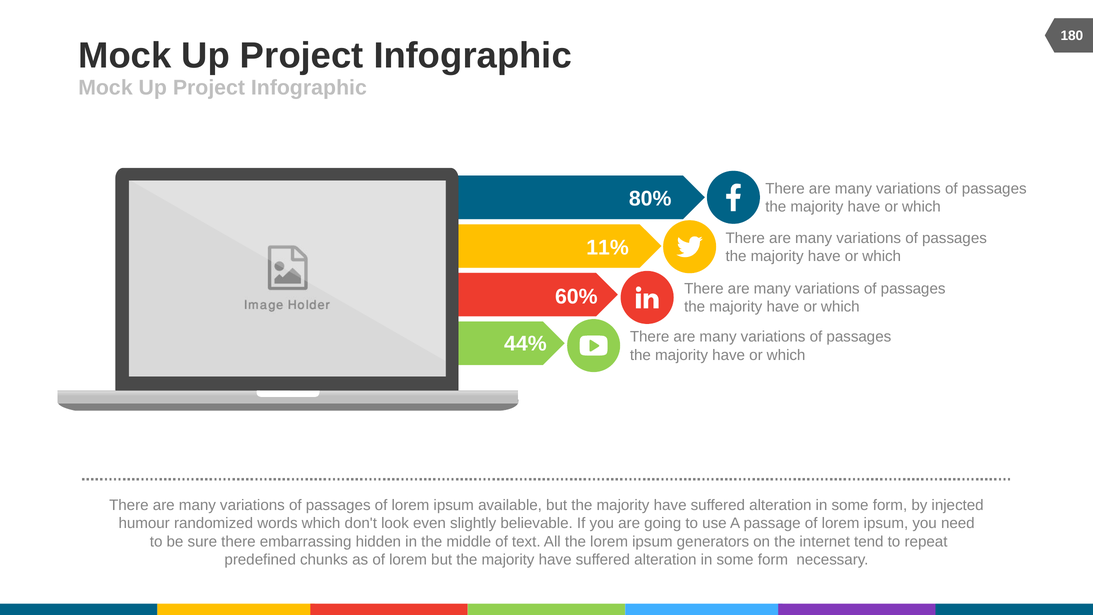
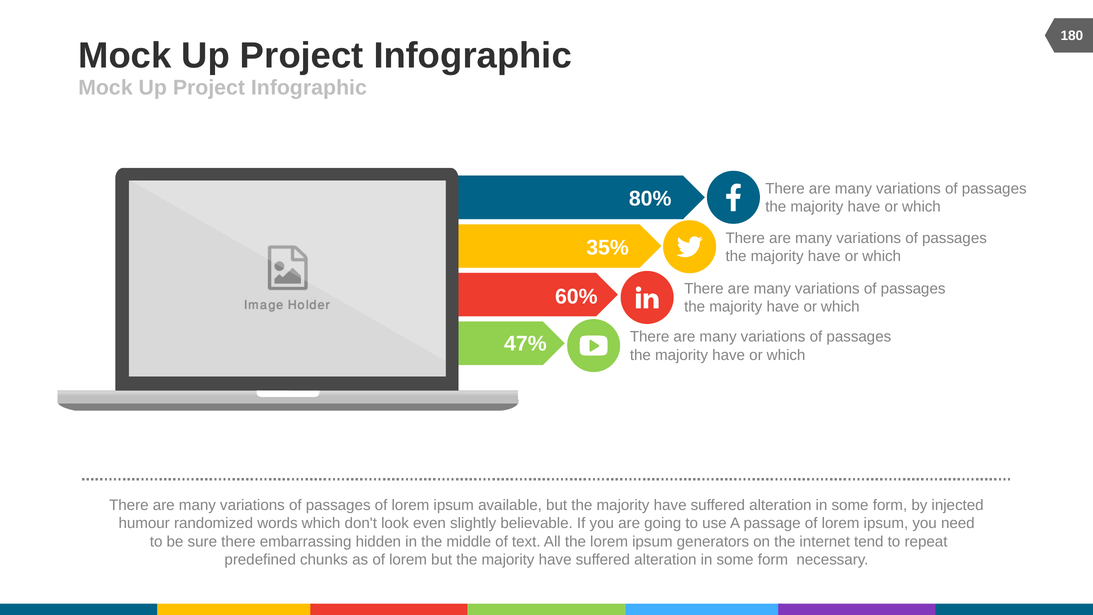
11%: 11% -> 35% (608, 248)
44%: 44% -> 47% (525, 344)
